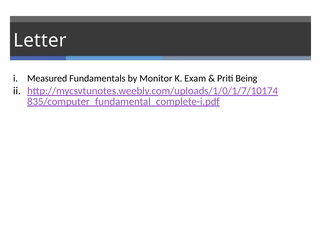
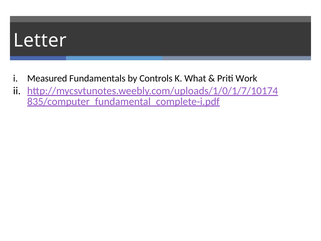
Monitor: Monitor -> Controls (156, 78)
Exam: Exam -> What (195, 78)
Being: Being -> Work (246, 78)
